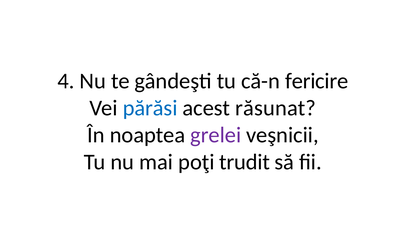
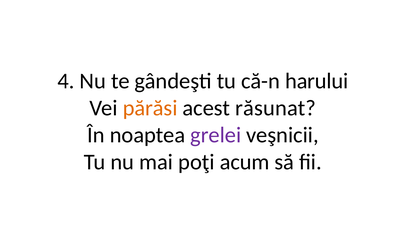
fericire: fericire -> harului (317, 81)
părăsi colour: blue -> orange (150, 108)
trudit: trudit -> acum (245, 162)
